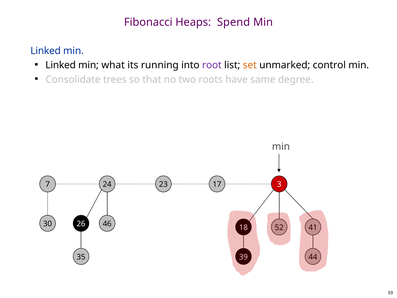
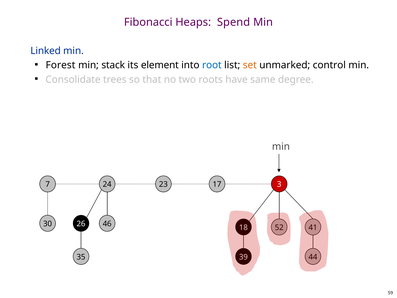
Linked: Linked -> Forest (61, 65)
what: what -> stack (113, 65)
running: running -> element (160, 65)
root colour: purple -> blue (212, 65)
